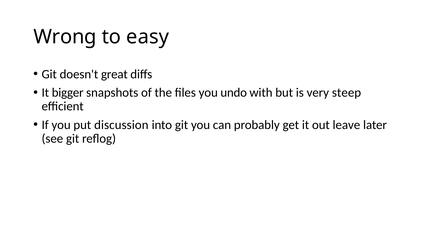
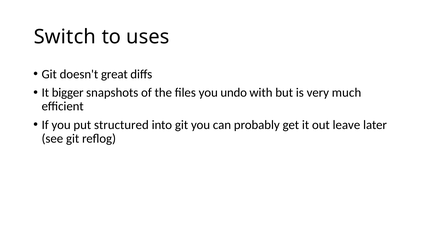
Wrong: Wrong -> Switch (65, 37)
easy: easy -> uses (148, 37)
steep: steep -> much (347, 92)
discussion: discussion -> structured (121, 124)
